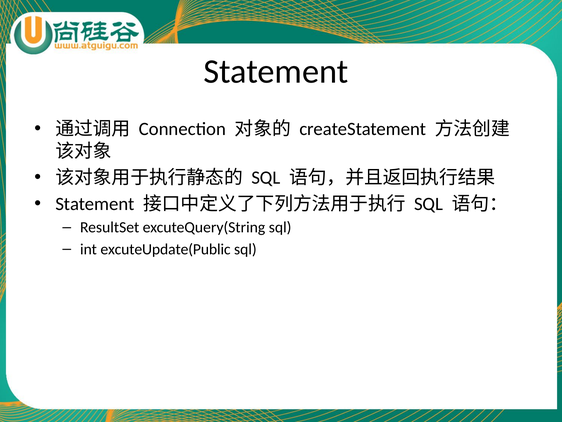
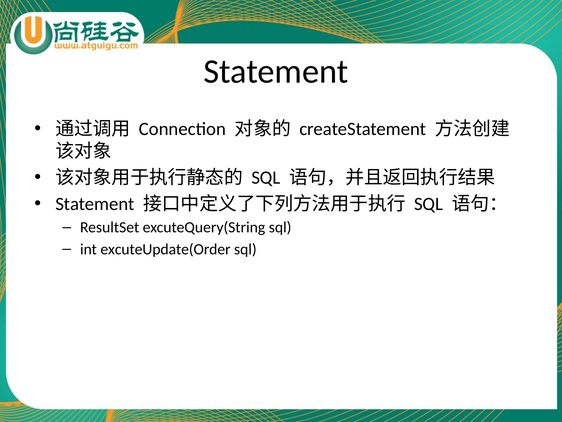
excuteUpdate(Public: excuteUpdate(Public -> excuteUpdate(Order (165, 249)
